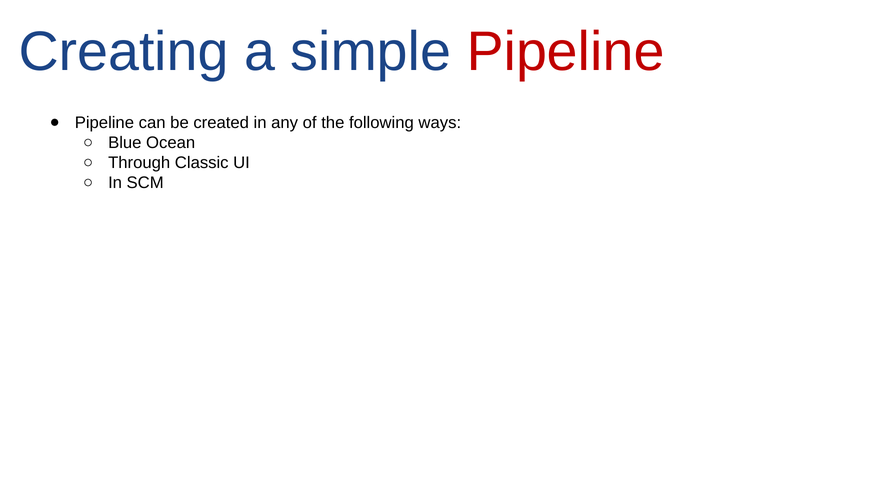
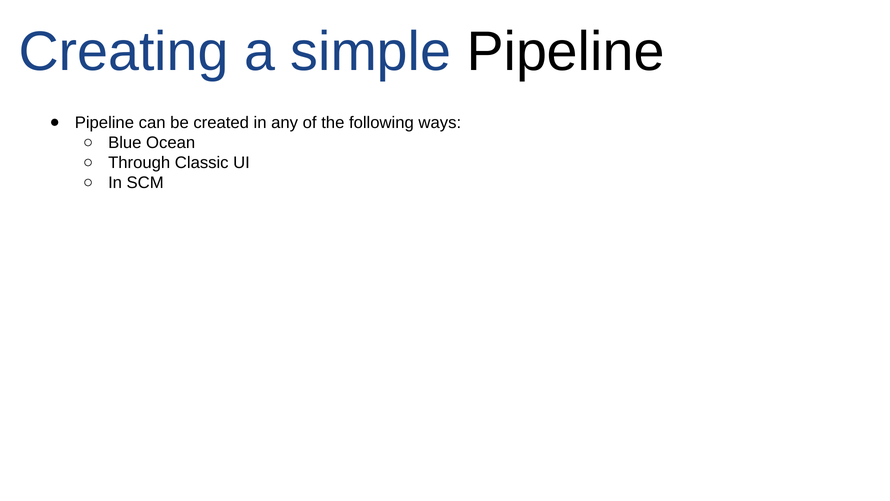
Pipeline colour: red -> black (566, 52)
